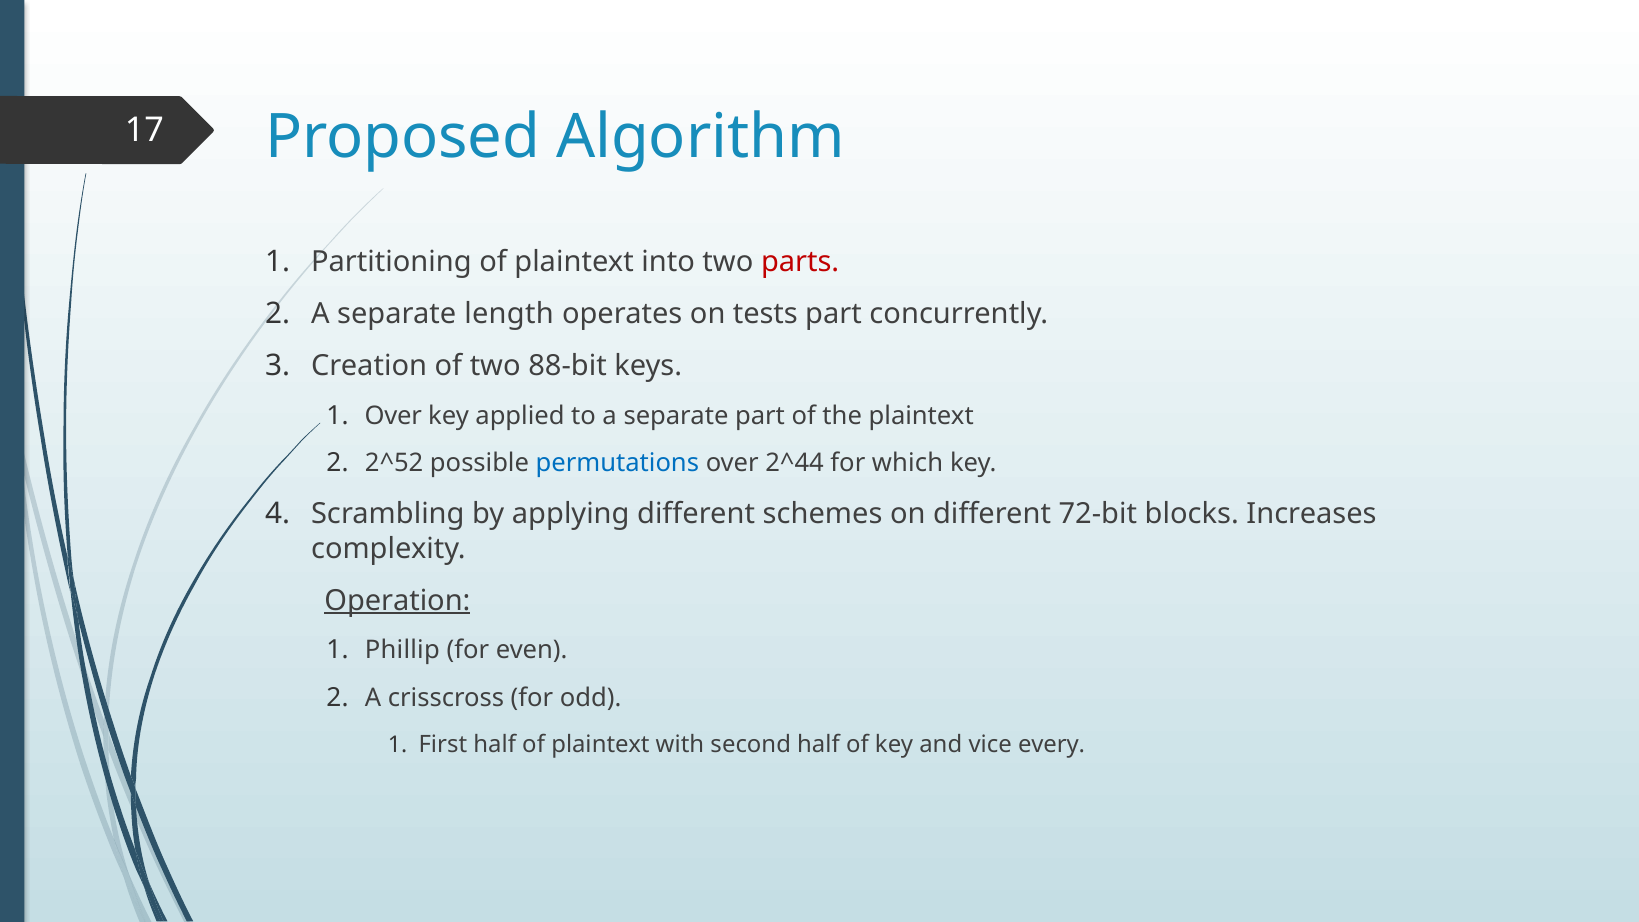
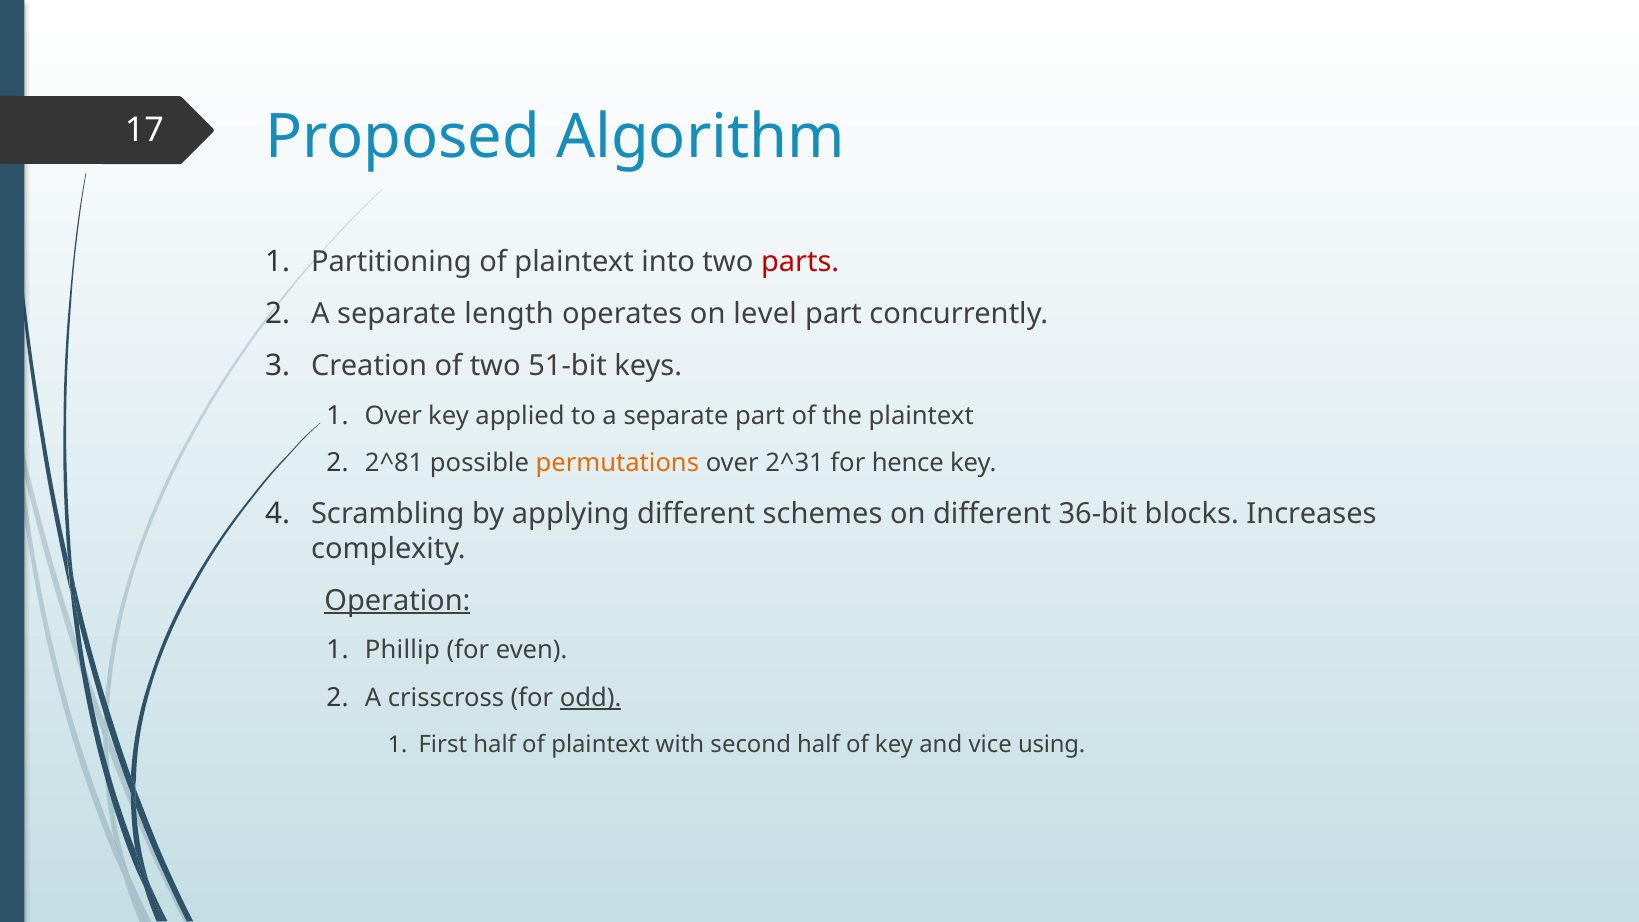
tests: tests -> level (765, 314)
88-bit: 88-bit -> 51-bit (568, 366)
2^52: 2^52 -> 2^81 (394, 464)
permutations colour: blue -> orange (617, 464)
2^44: 2^44 -> 2^31 (795, 464)
which: which -> hence (908, 464)
72-bit: 72-bit -> 36-bit (1098, 514)
odd underline: none -> present (591, 698)
every: every -> using (1052, 745)
